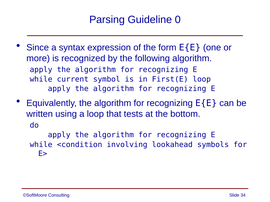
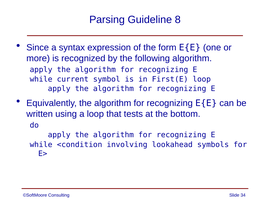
0: 0 -> 8 (178, 20)
